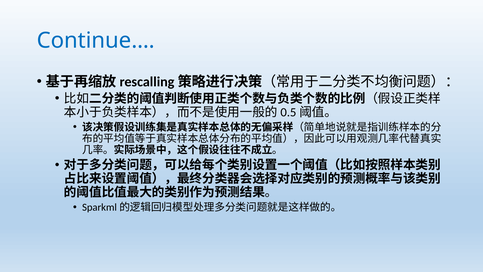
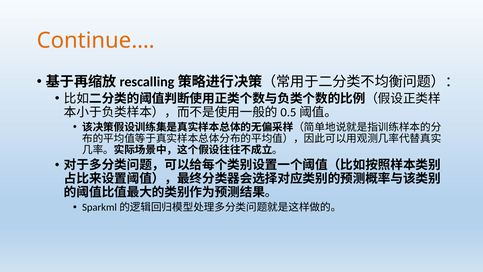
Continue… colour: blue -> orange (96, 41)
